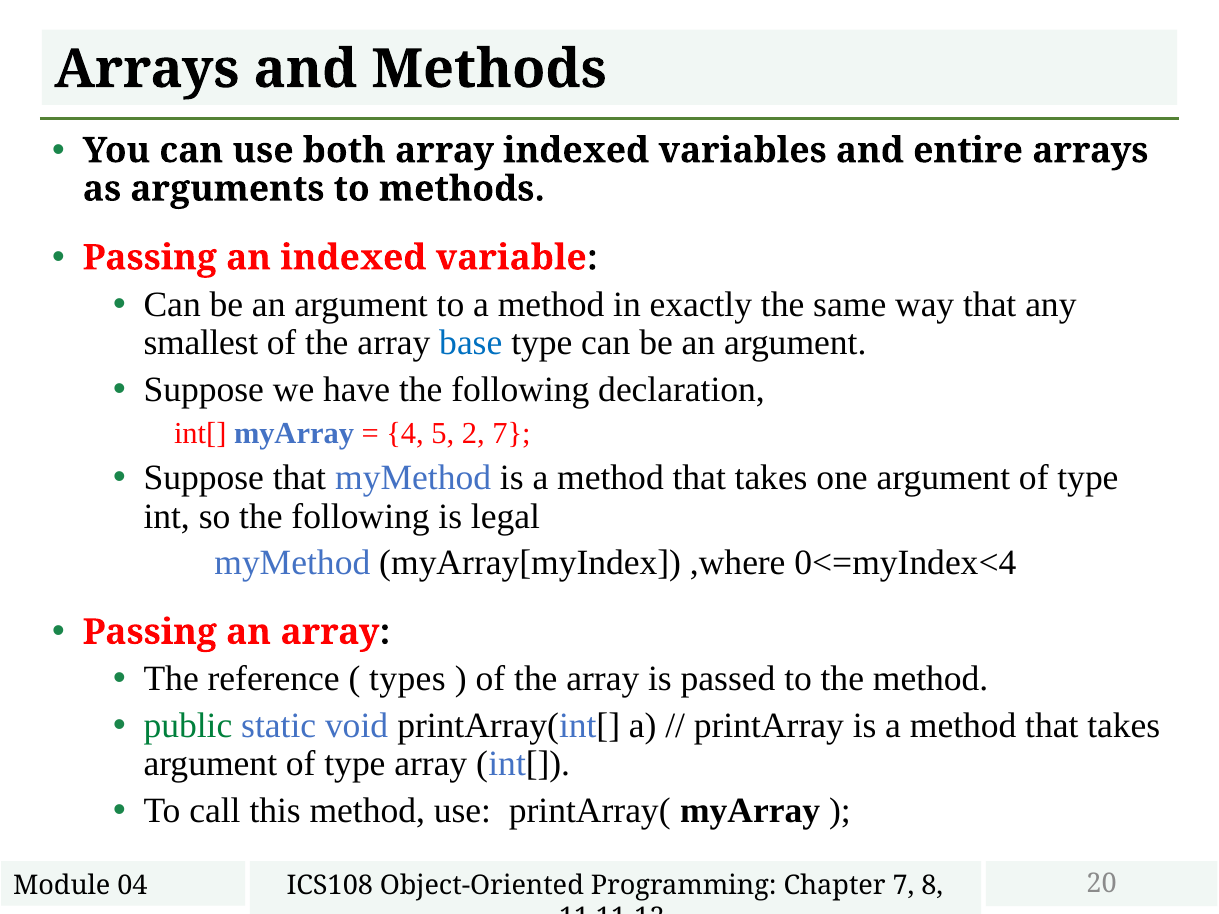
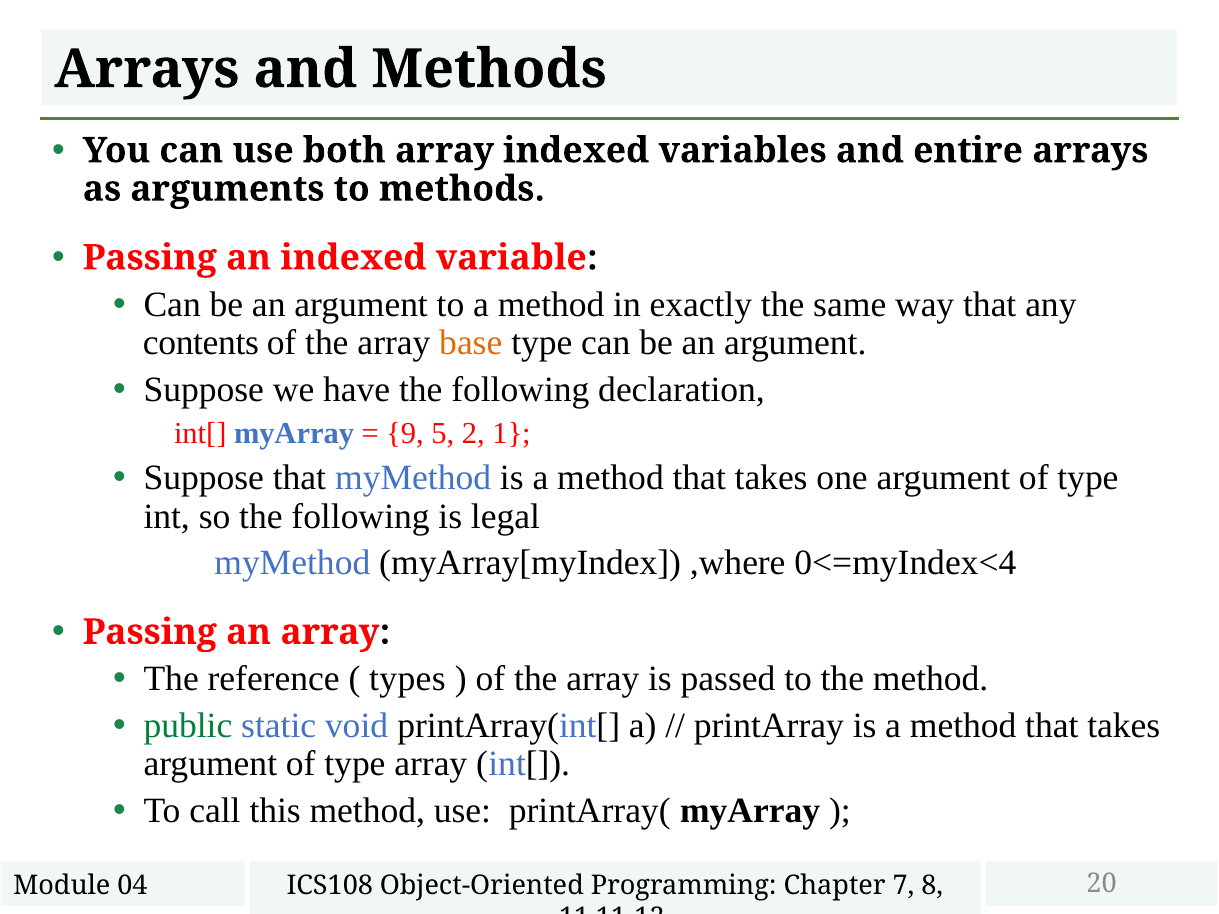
smallest: smallest -> contents (201, 343)
base colour: blue -> orange (471, 343)
4: 4 -> 9 (405, 434)
2 7: 7 -> 1 (511, 434)
